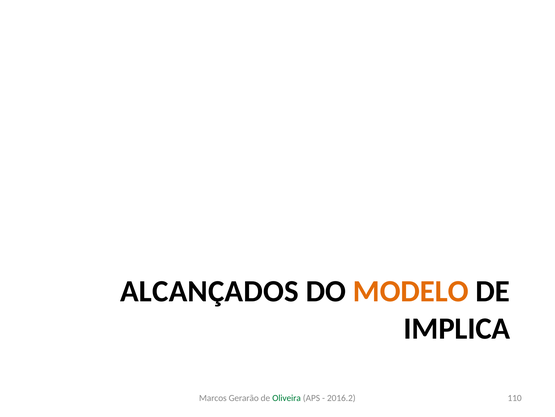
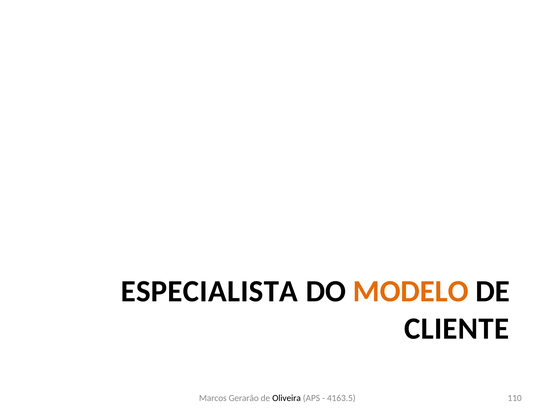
ALCANÇADOS: ALCANÇADOS -> ESPECIALISTA (209, 291)
IMPLICA: IMPLICA -> CLIENTE (457, 328)
Oliveira colour: green -> black (287, 397)
2016.2: 2016.2 -> 4163.5 (341, 397)
